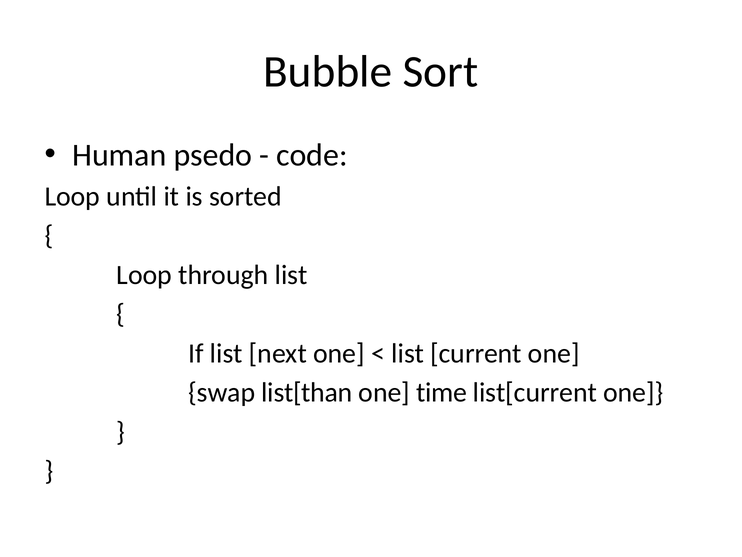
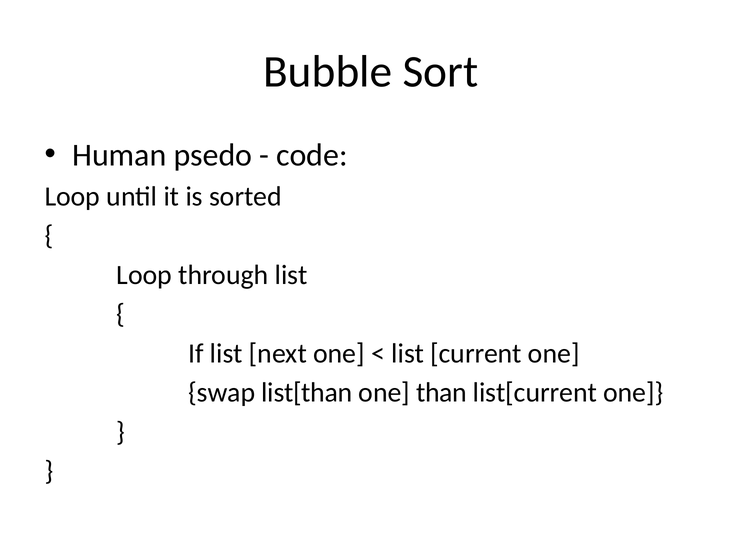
time: time -> than (442, 392)
